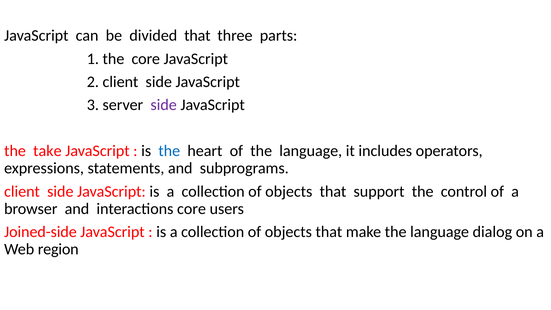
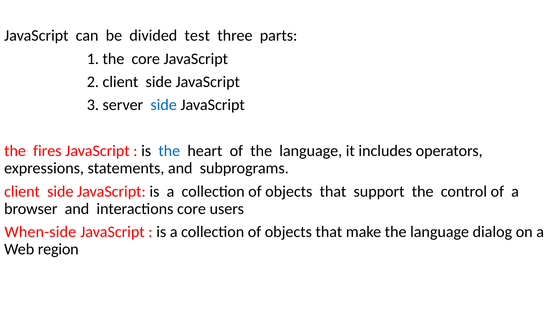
divided that: that -> test (197, 36)
side colour: purple -> blue (164, 105)
take: take -> fires (47, 151)
Joined-side: Joined-side -> When-side (40, 232)
